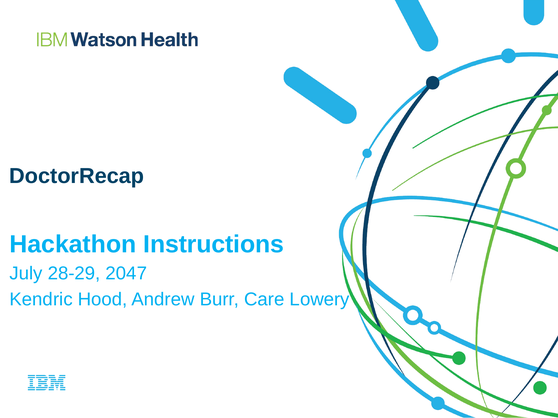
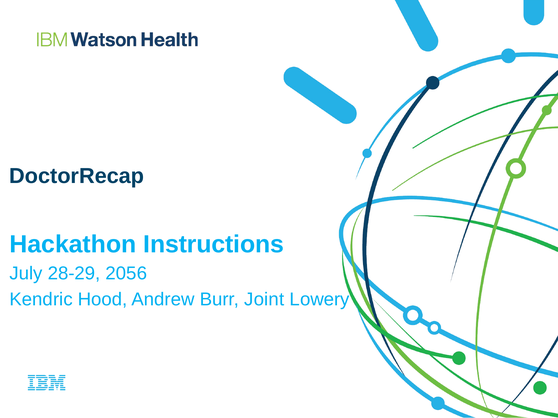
2047: 2047 -> 2056 (126, 274)
Care: Care -> Joint (264, 300)
